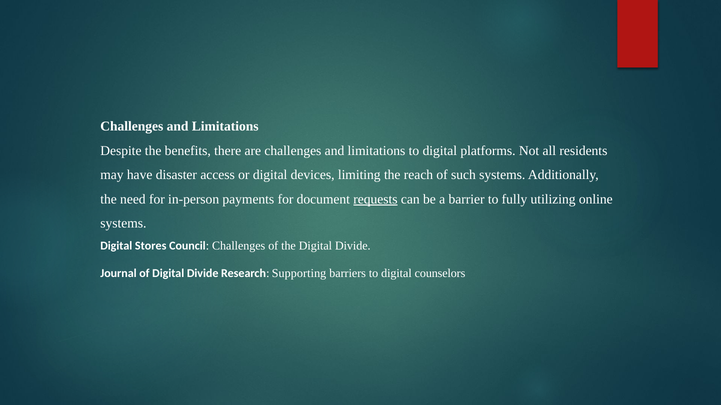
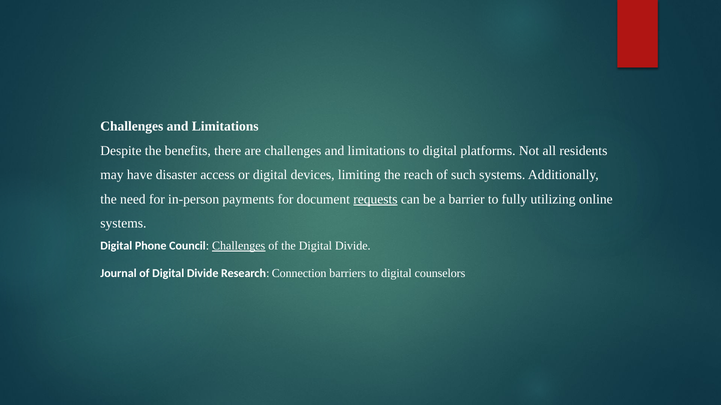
Stores: Stores -> Phone (151, 246)
Challenges underline: none -> present (239, 246)
Supporting: Supporting -> Connection (299, 274)
